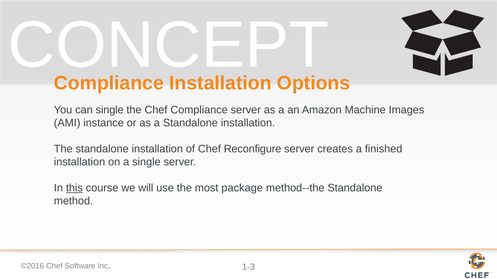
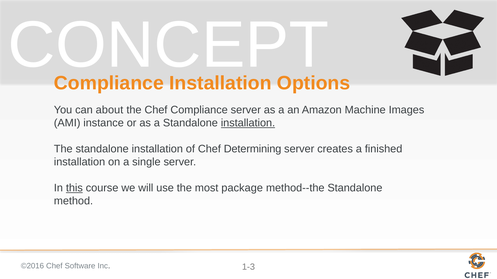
can single: single -> about (110, 110)
installation underline: none -> present (248, 123)
Reconfigure: Reconfigure -> Determining (253, 149)
